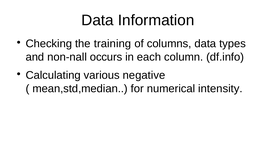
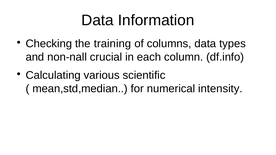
occurs: occurs -> crucial (106, 57)
negative: negative -> scientific (144, 75)
